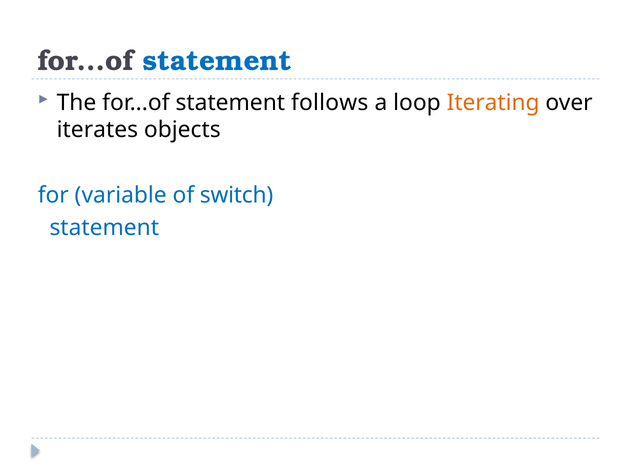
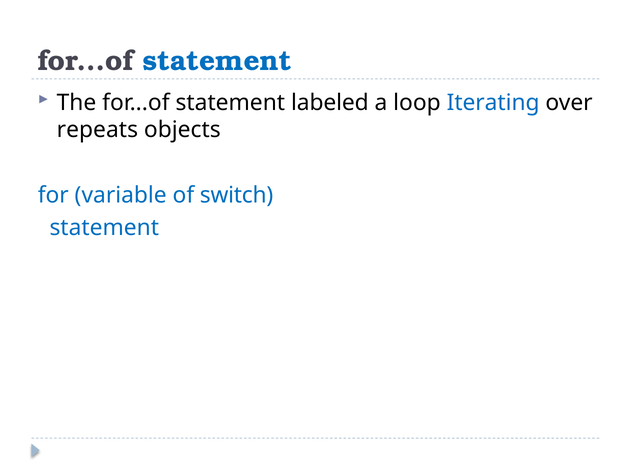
follows: follows -> labeled (330, 103)
Iterating colour: orange -> blue (493, 103)
iterates: iterates -> repeats (97, 130)
